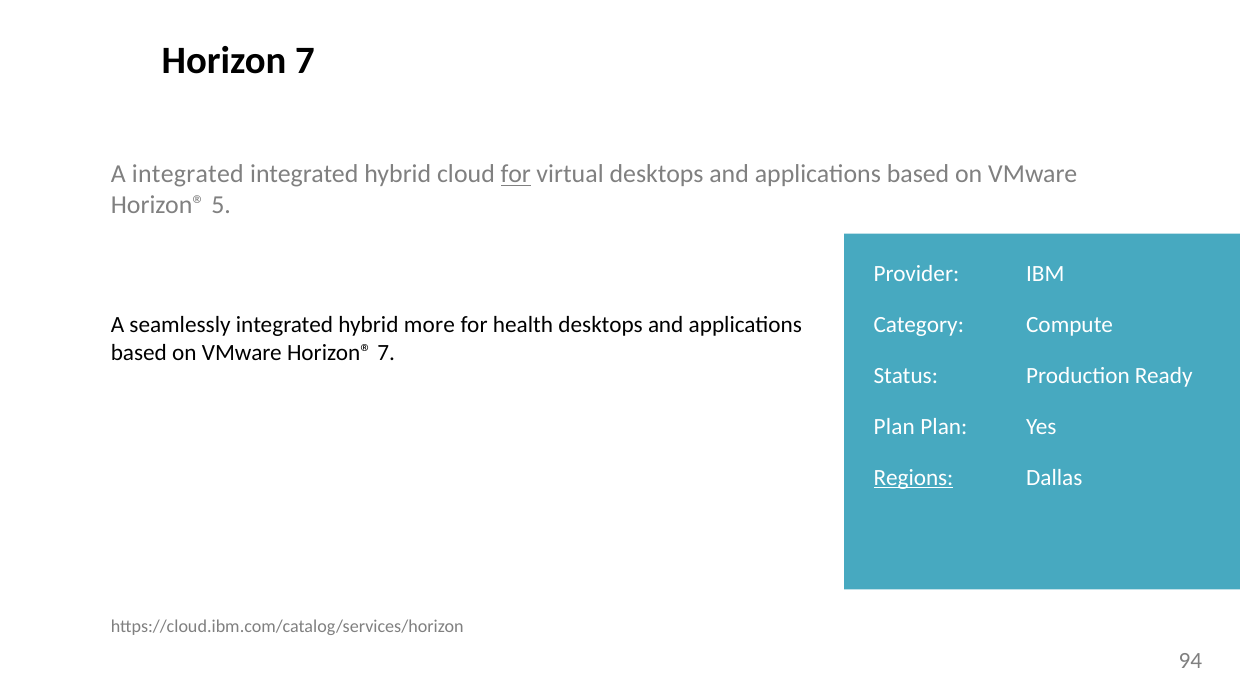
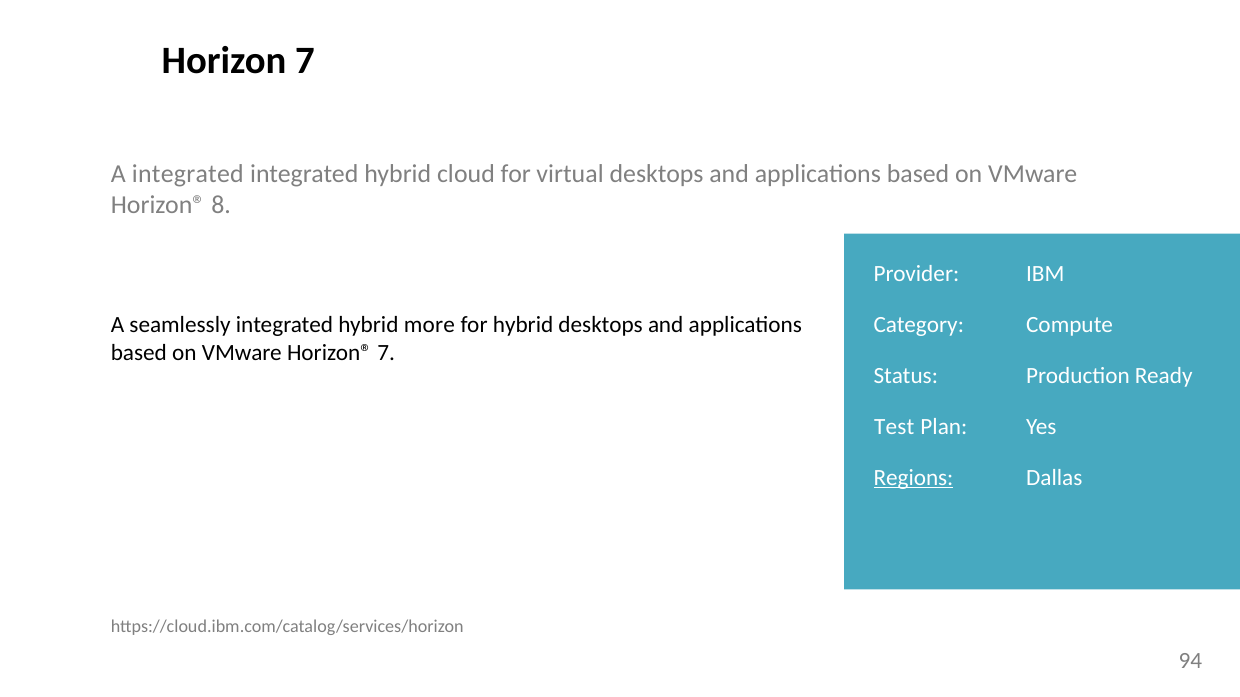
for underline: present -> none (516, 174)
5: 5 -> 8 (221, 205)
for health: health -> hybrid (523, 325)
Plan: Plan -> Test (894, 427)
